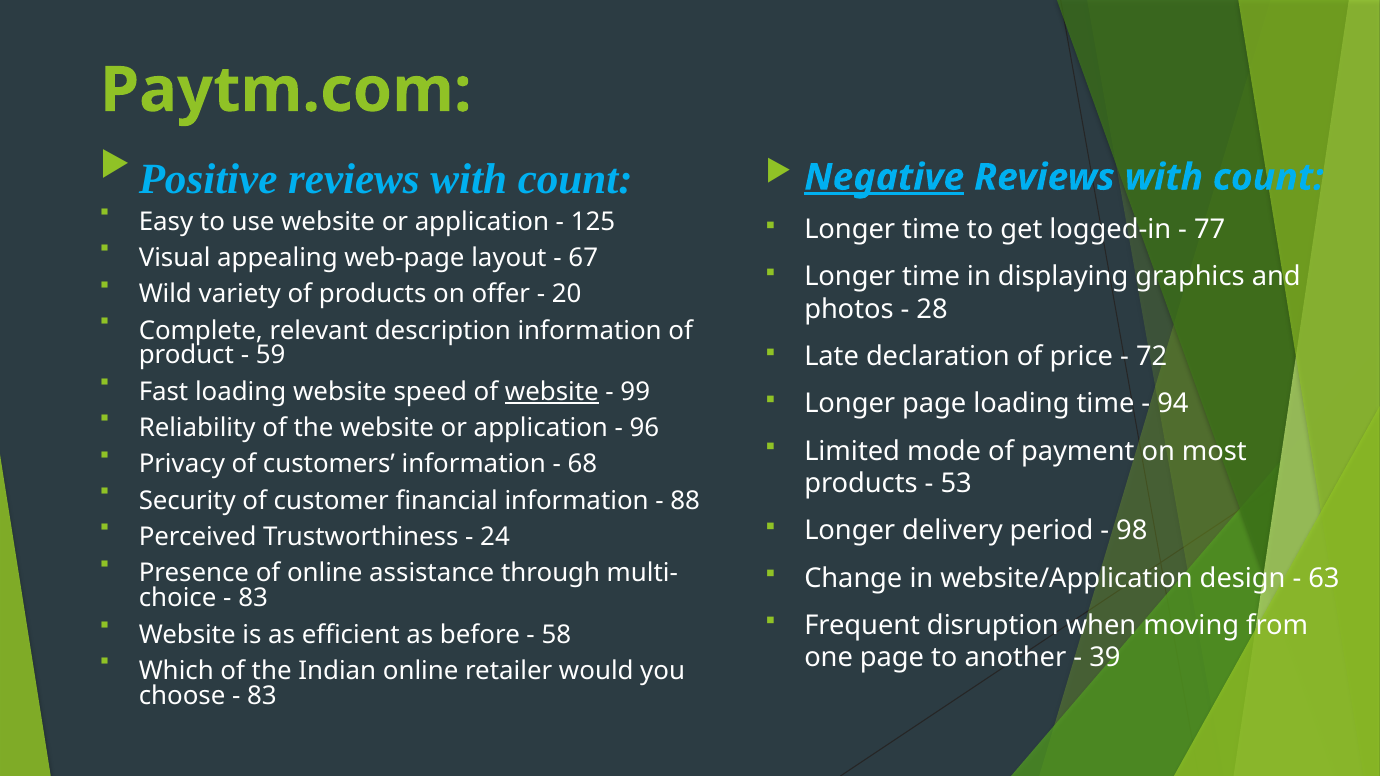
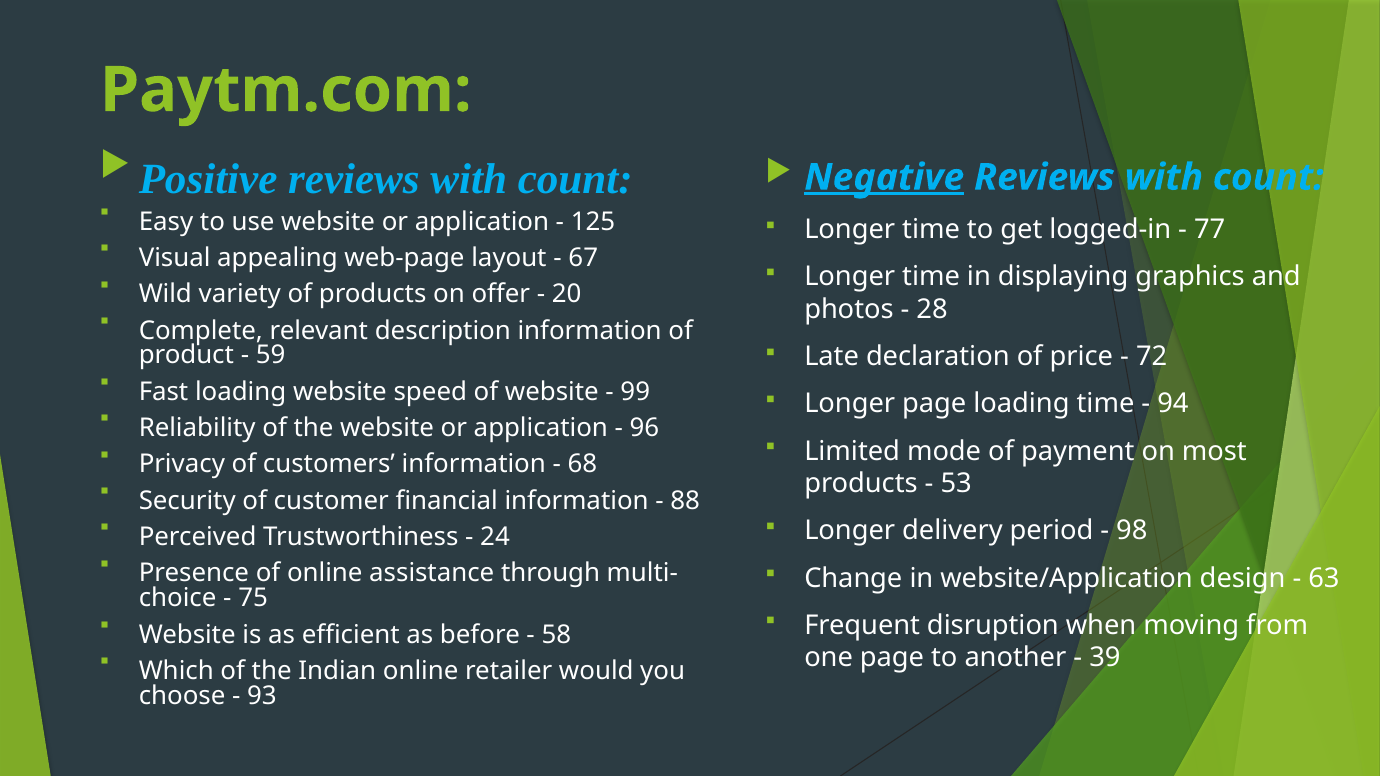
website underline: present -> none (552, 392)
83: 83 -> 75 (253, 598)
83: 83 -> 93 (262, 696)
